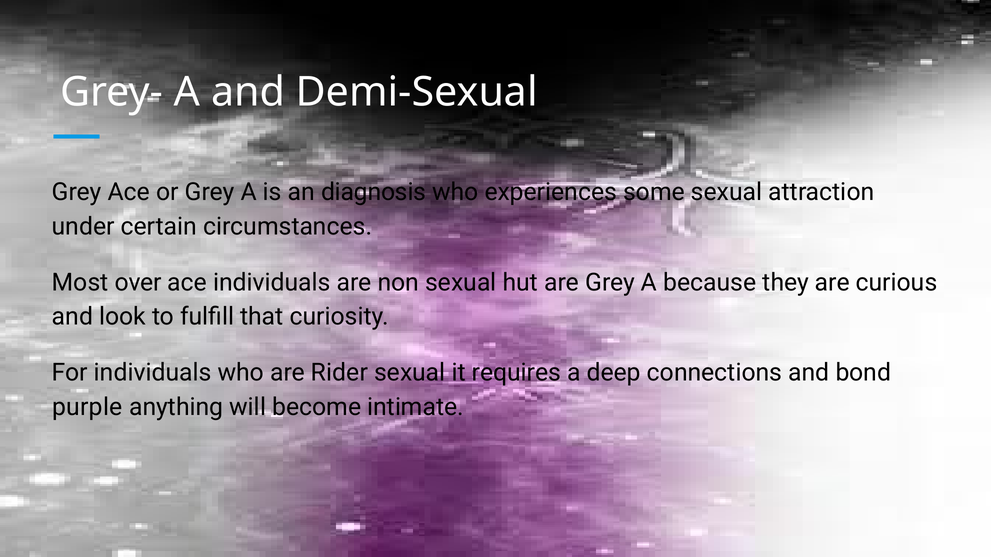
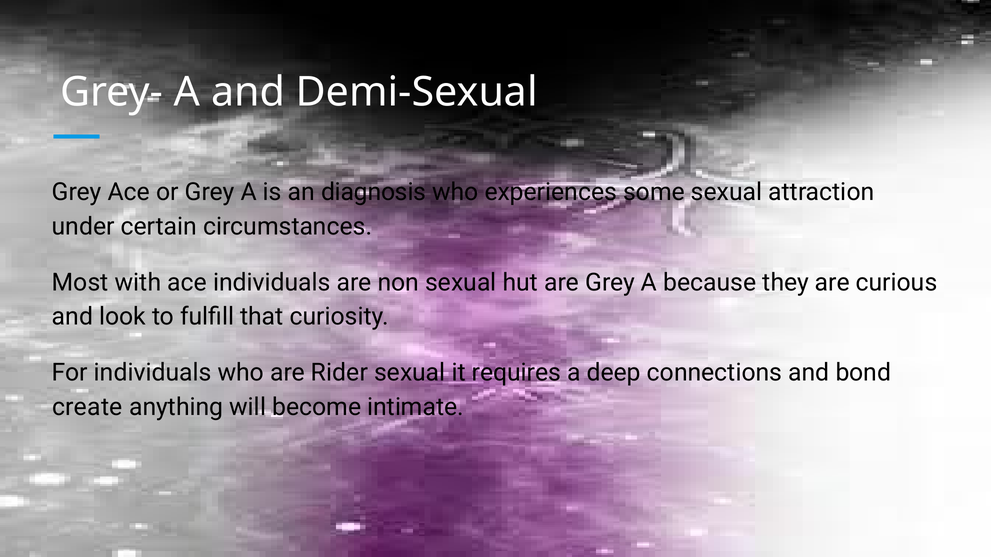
over: over -> with (138, 283)
purple: purple -> create (87, 407)
